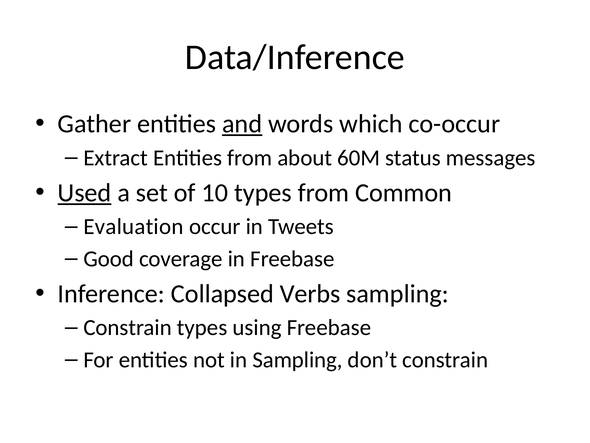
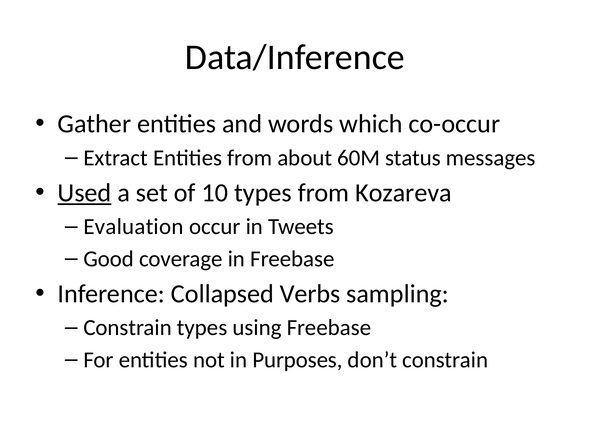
and underline: present -> none (242, 124)
Common: Common -> Kozareva (403, 193)
in Sampling: Sampling -> Purposes (297, 359)
